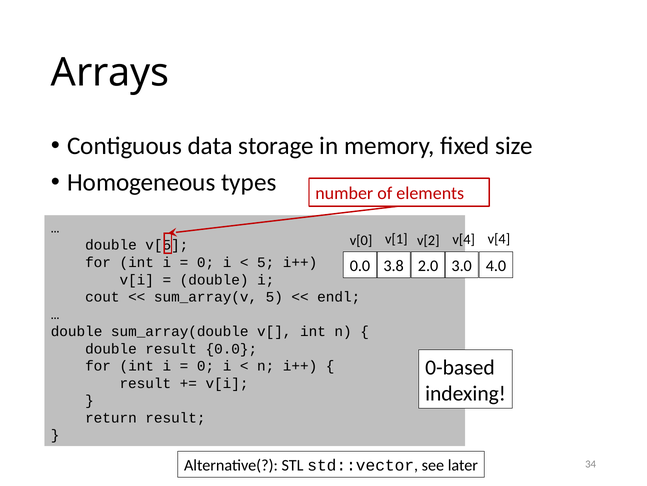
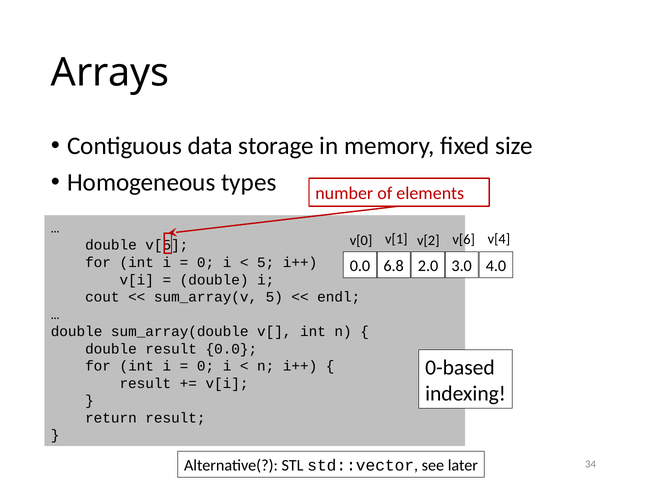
v[2 v[4: v[4 -> v[6 (464, 239)
3.8: 3.8 -> 6.8 (394, 265)
